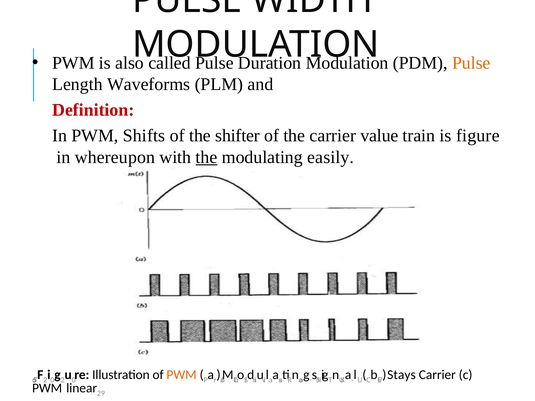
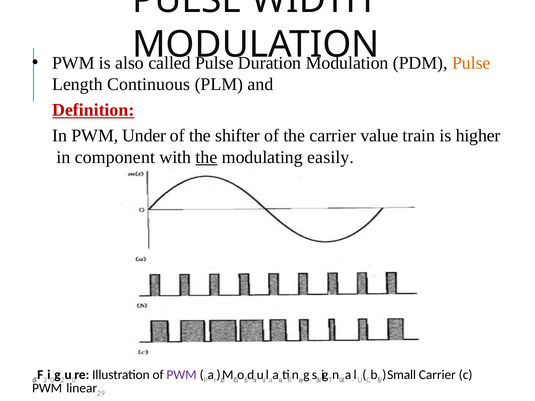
Waveforms: Waveforms -> Continuous (149, 84)
Definition underline: none -> present (93, 110)
Shifts: Shifts -> Under (144, 136)
figure: figure -> higher (478, 136)
whereupon: whereupon -> component (115, 157)
PWM colour: orange -> purple (182, 375)
Stays: Stays -> Small (402, 375)
